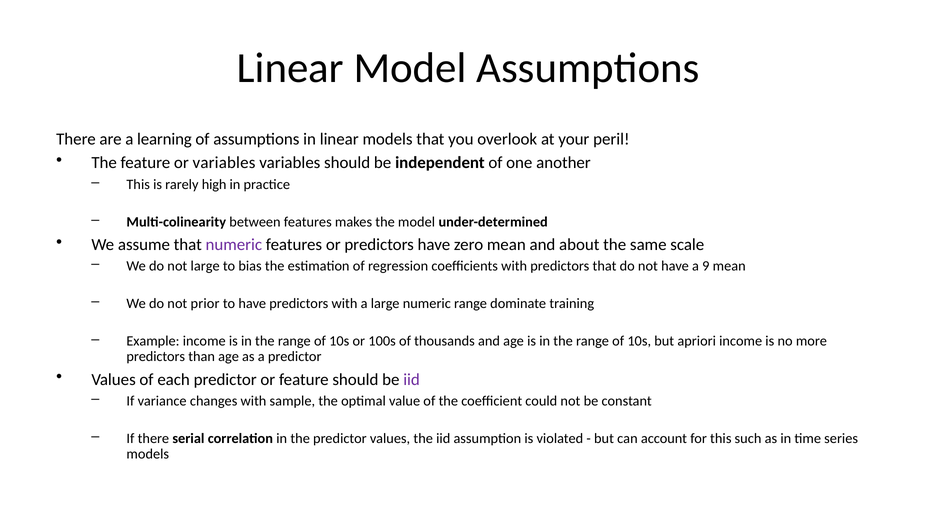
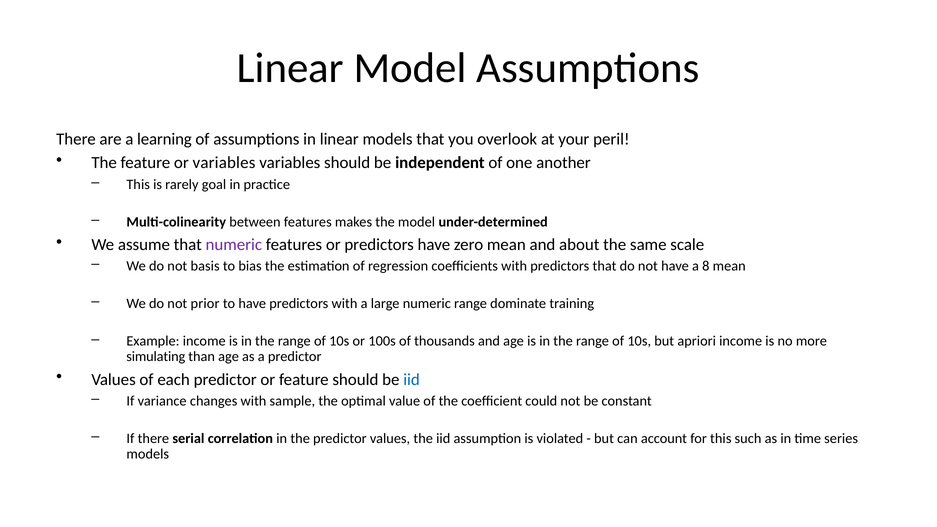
high: high -> goal (214, 184)
not large: large -> basis (205, 266)
9: 9 -> 8 (706, 266)
predictors: predictors -> simulating (156, 357)
iid colour: purple -> blue (412, 380)
